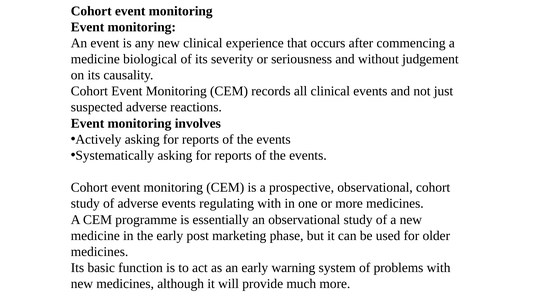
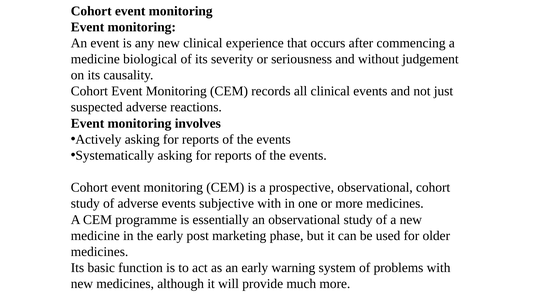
regulating: regulating -> subjective (227, 204)
